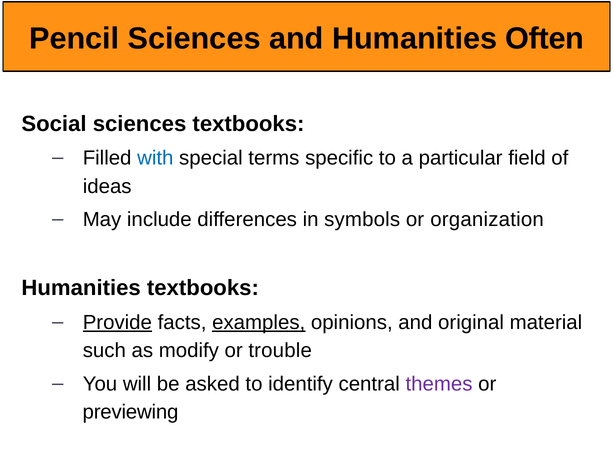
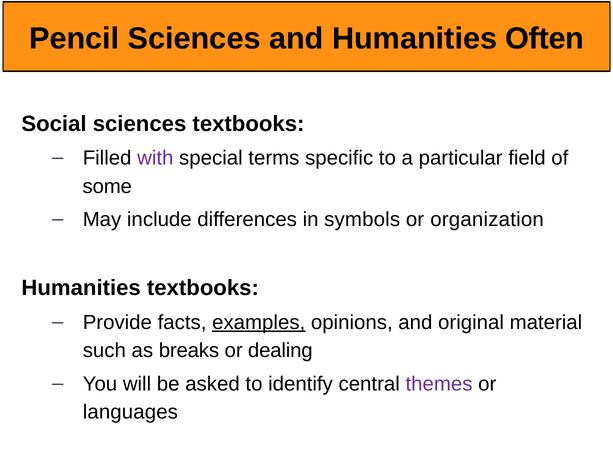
with colour: blue -> purple (155, 158)
ideas: ideas -> some (107, 187)
Provide underline: present -> none (117, 323)
modify: modify -> breaks (189, 351)
trouble: trouble -> dealing (280, 351)
previewing: previewing -> languages (130, 413)
